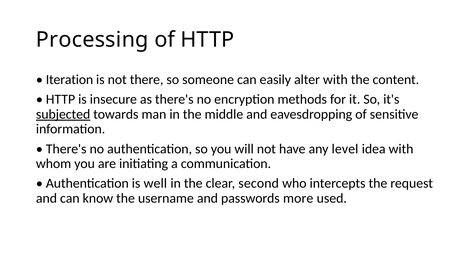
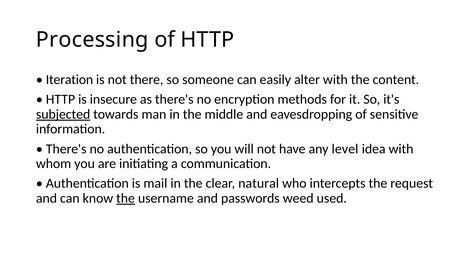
well: well -> mail (155, 184)
second: second -> natural (259, 184)
the underline: none -> present (126, 199)
more: more -> weed (298, 199)
